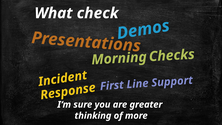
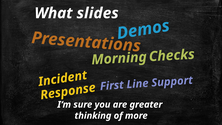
check: check -> slides (98, 13)
